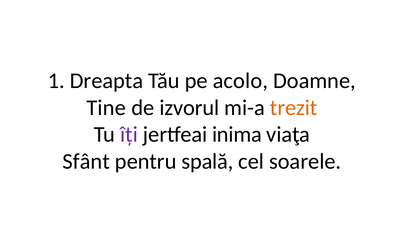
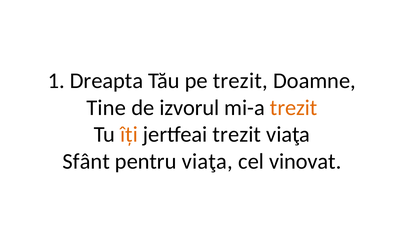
pe acolo: acolo -> trezit (240, 81)
îți colour: purple -> orange (129, 135)
jertfeai inima: inima -> trezit (237, 135)
pentru spală: spală -> viaţa (207, 162)
soarele: soarele -> vinovat (305, 162)
